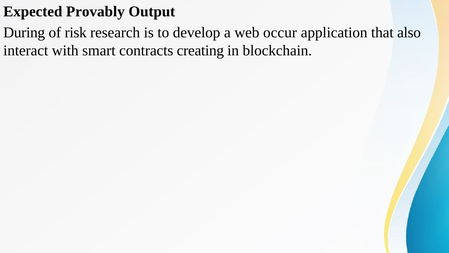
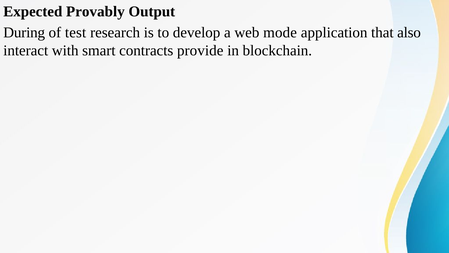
risk: risk -> test (76, 33)
occur: occur -> mode (280, 33)
creating: creating -> provide (200, 51)
